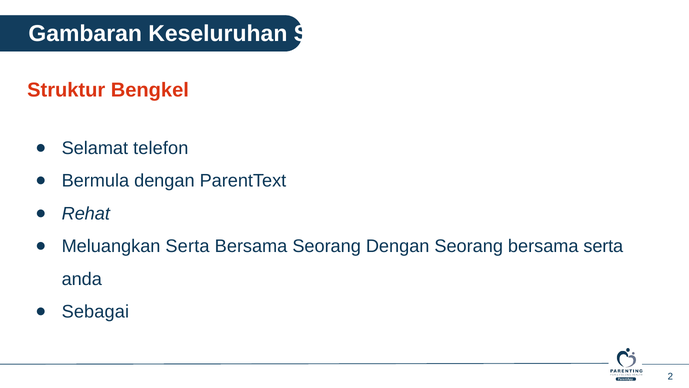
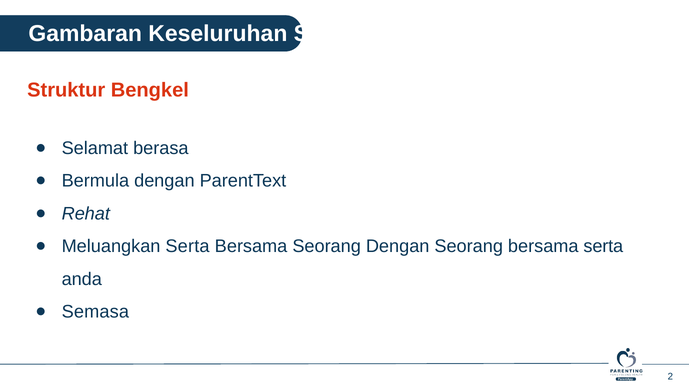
telefon: telefon -> berasa (161, 148)
Sebagai: Sebagai -> Semasa (95, 312)
